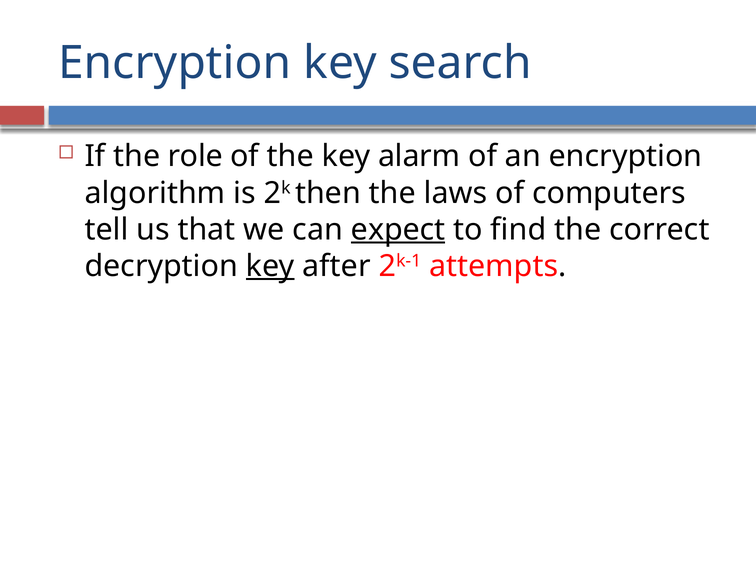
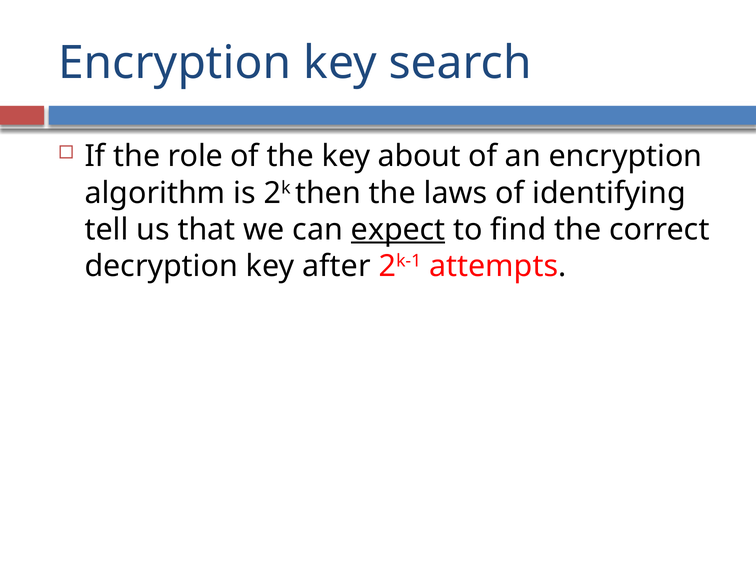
alarm: alarm -> about (419, 156)
computers: computers -> identifying (609, 193)
key underline: present -> none (270, 266)
